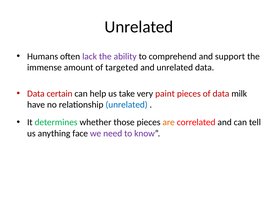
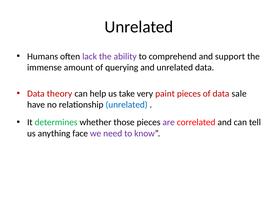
targeted: targeted -> querying (122, 67)
certain: certain -> theory (59, 93)
milk: milk -> sale (239, 93)
are colour: orange -> purple (169, 122)
